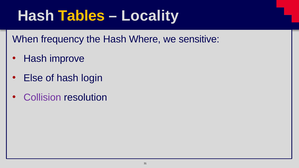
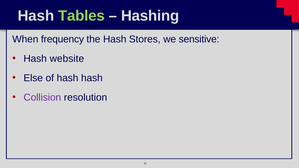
Tables colour: yellow -> light green (81, 16)
Locality: Locality -> Hashing (150, 16)
Where: Where -> Stores (145, 39)
improve: improve -> website (67, 59)
hash login: login -> hash (92, 78)
